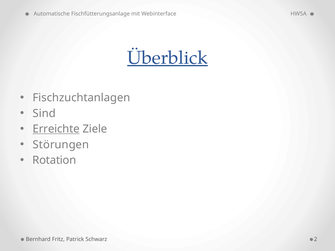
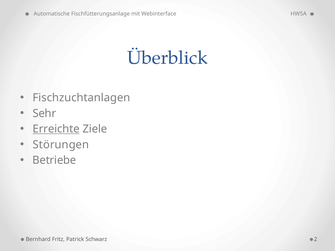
Überblick underline: present -> none (167, 58)
Sind: Sind -> Sehr (44, 113)
Rotation: Rotation -> Betriebe (54, 160)
